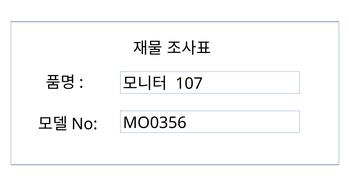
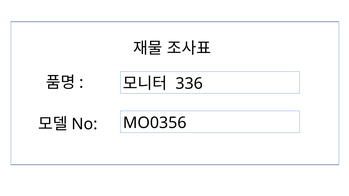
107: 107 -> 336 (189, 84)
